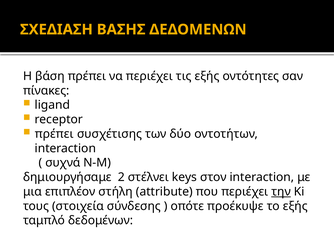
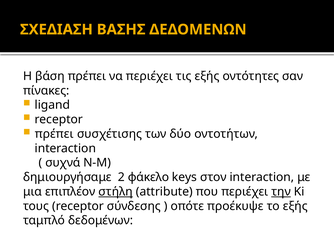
στέλνει: στέλνει -> φάκελο (148, 178)
στήλη underline: none -> present (116, 192)
τους στοιχεία: στοιχεία -> receptor (78, 206)
